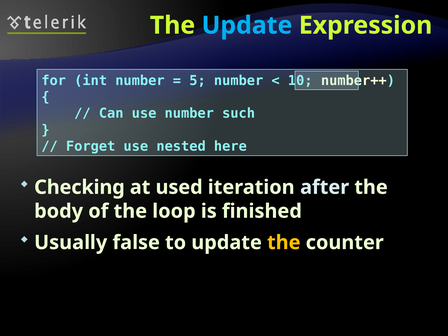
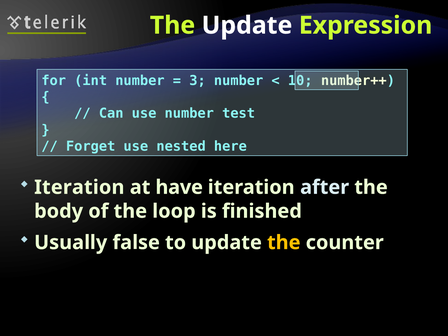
Update colour: light blue -> white (247, 25)
5: 5 -> 3 (198, 81)
such: such -> test (239, 113)
Checking: Checking -> Iteration (79, 187)
used: used -> have (179, 187)
